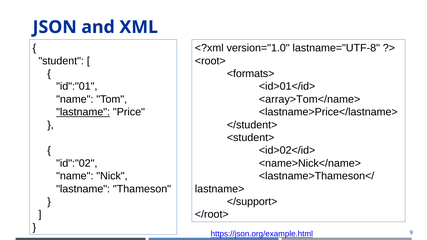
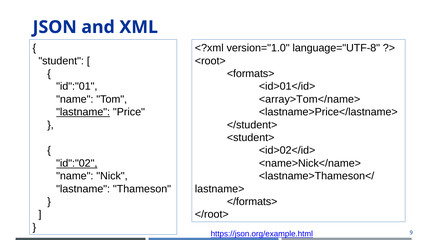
lastname="UTF-8: lastname="UTF-8 -> language="UTF-8 (336, 48)
id":"02 underline: none -> present (77, 163)
</support>: </support> -> </formats> (252, 202)
